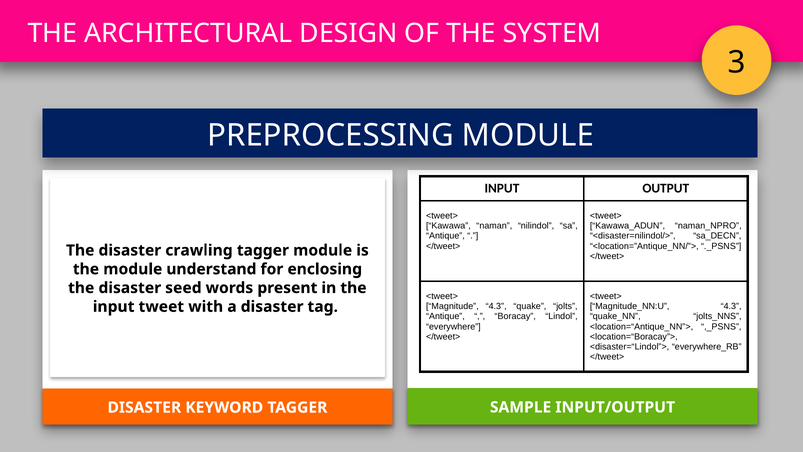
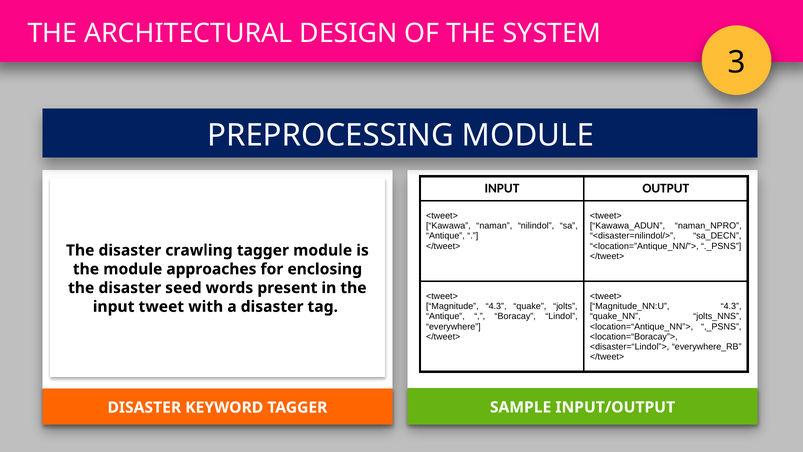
understand: understand -> approaches (211, 269)
